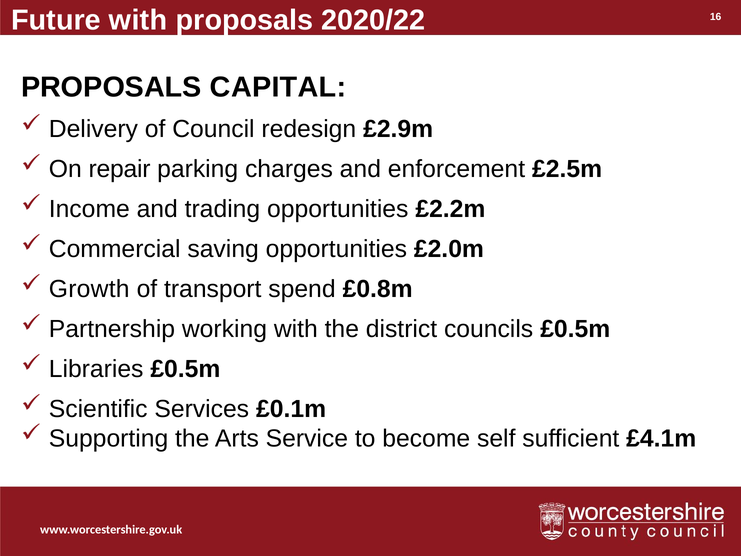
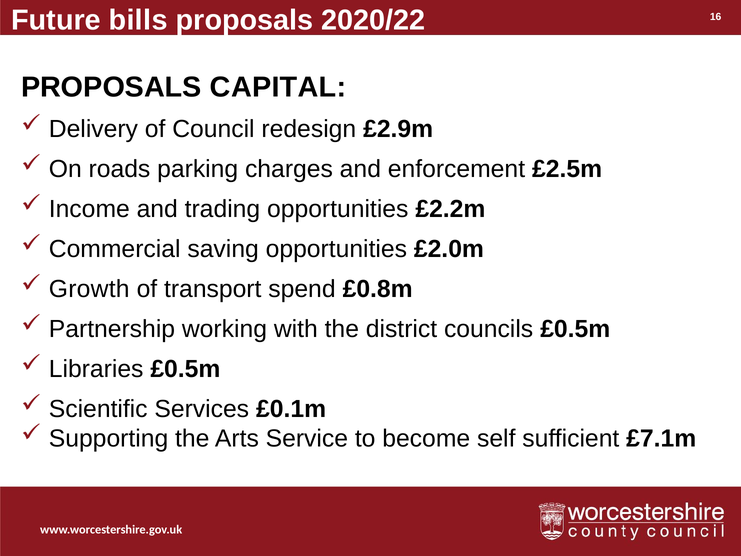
Future with: with -> bills (138, 20)
repair: repair -> roads (119, 169)
£4.1m: £4.1m -> £7.1m (661, 438)
